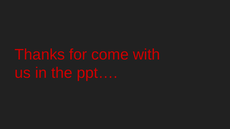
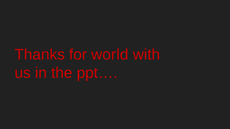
come: come -> world (110, 55)
